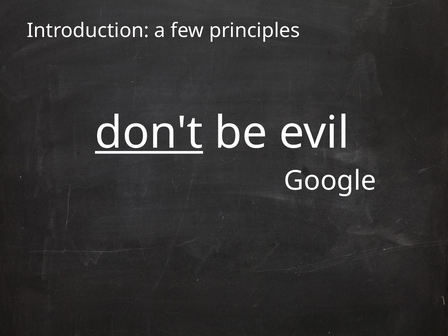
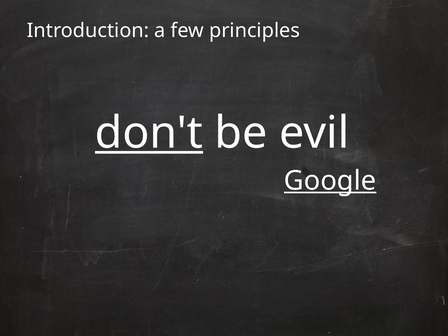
Google underline: none -> present (330, 181)
